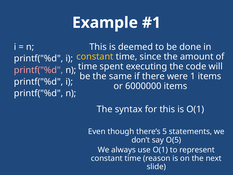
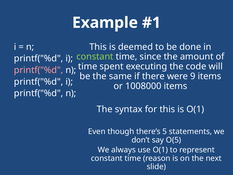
constant colour: yellow -> light green (95, 57)
1: 1 -> 9 (193, 76)
6000000: 6000000 -> 1008000 (143, 86)
